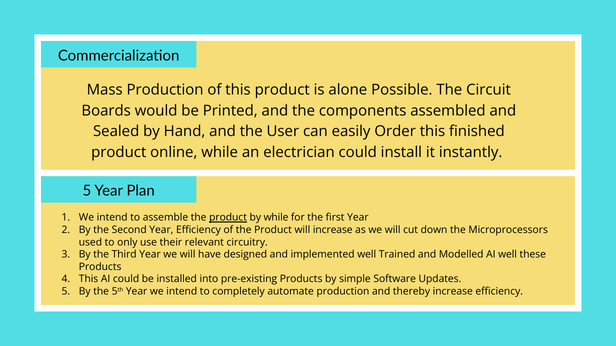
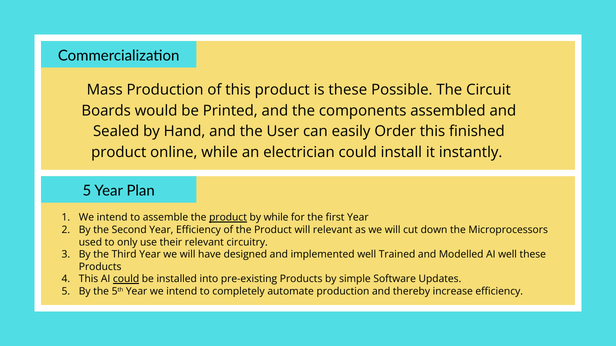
is alone: alone -> these (348, 90)
will increase: increase -> relevant (333, 230)
could underline: none -> present (126, 279)
